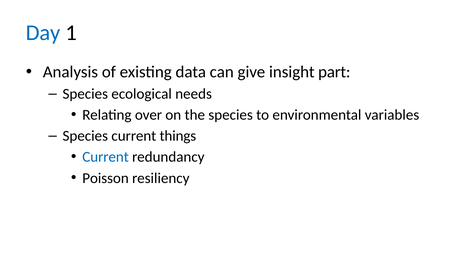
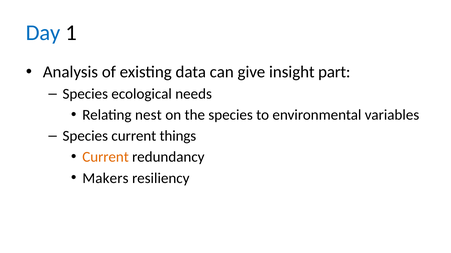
over: over -> nest (148, 115)
Current colour: blue -> orange (106, 157)
Poisson: Poisson -> Makers (105, 179)
